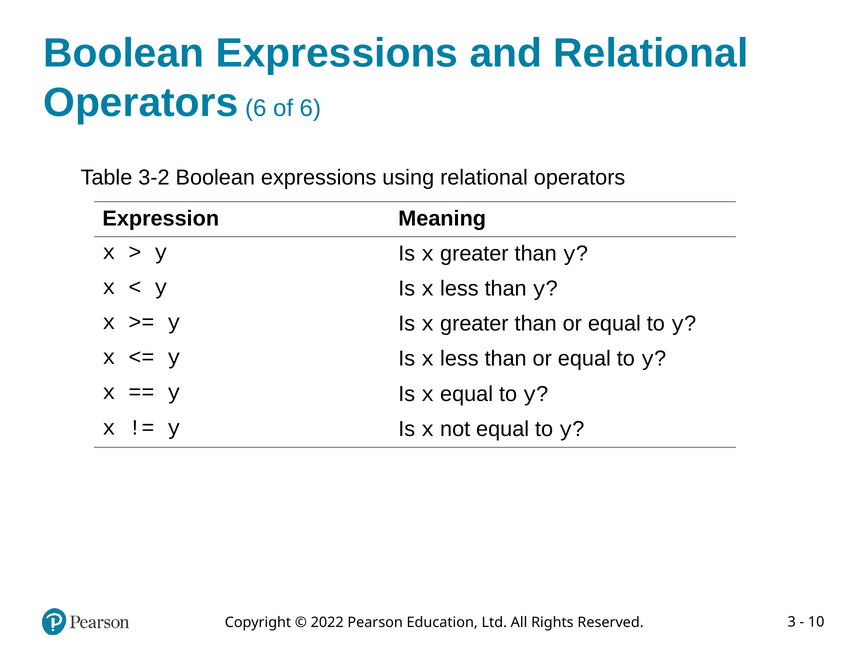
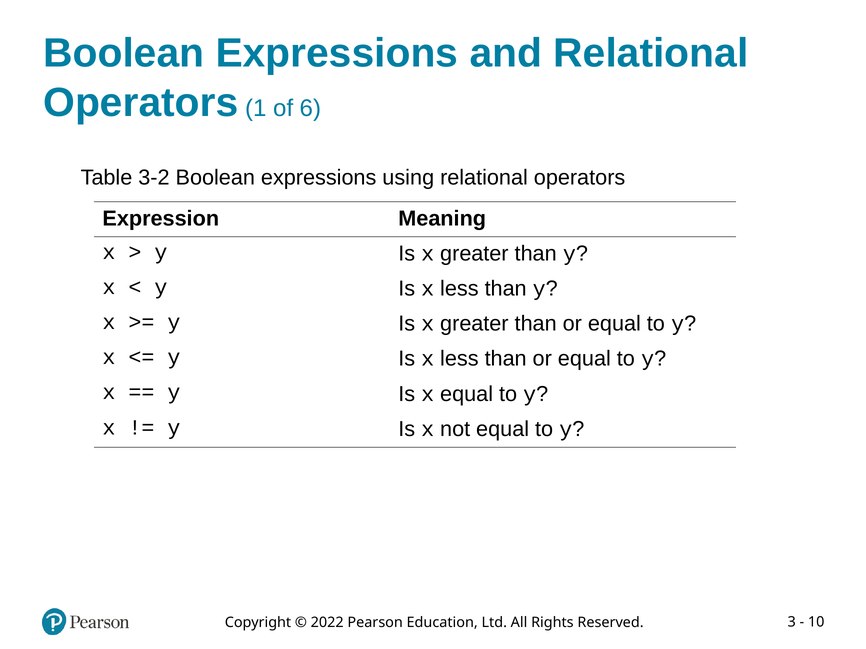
Operators 6: 6 -> 1 (256, 108)
